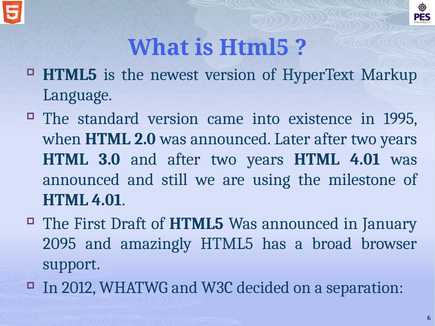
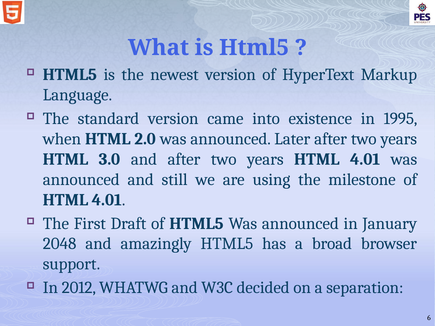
2095: 2095 -> 2048 (60, 244)
